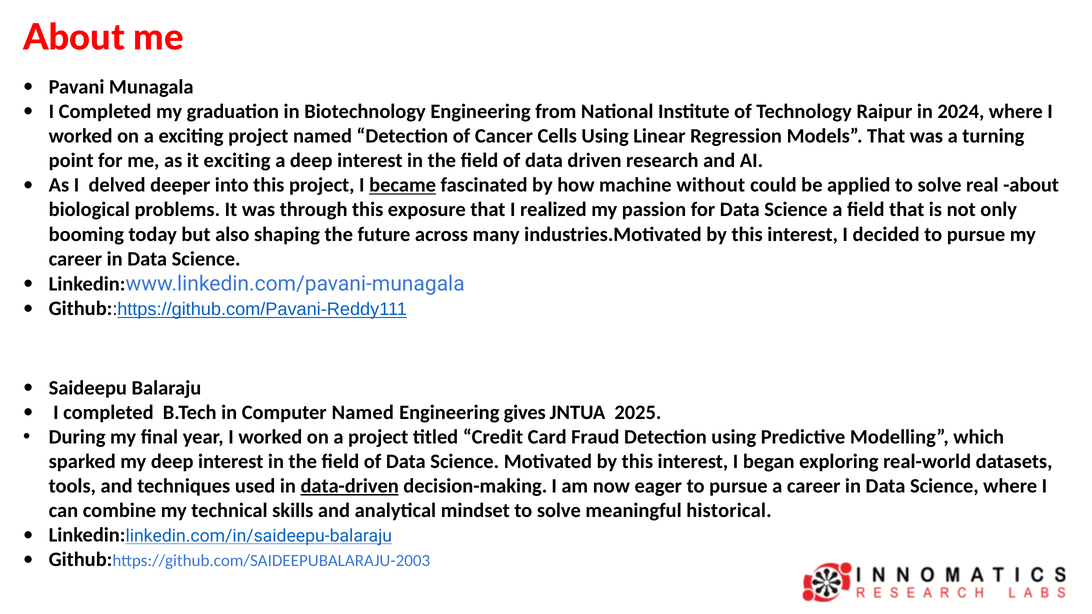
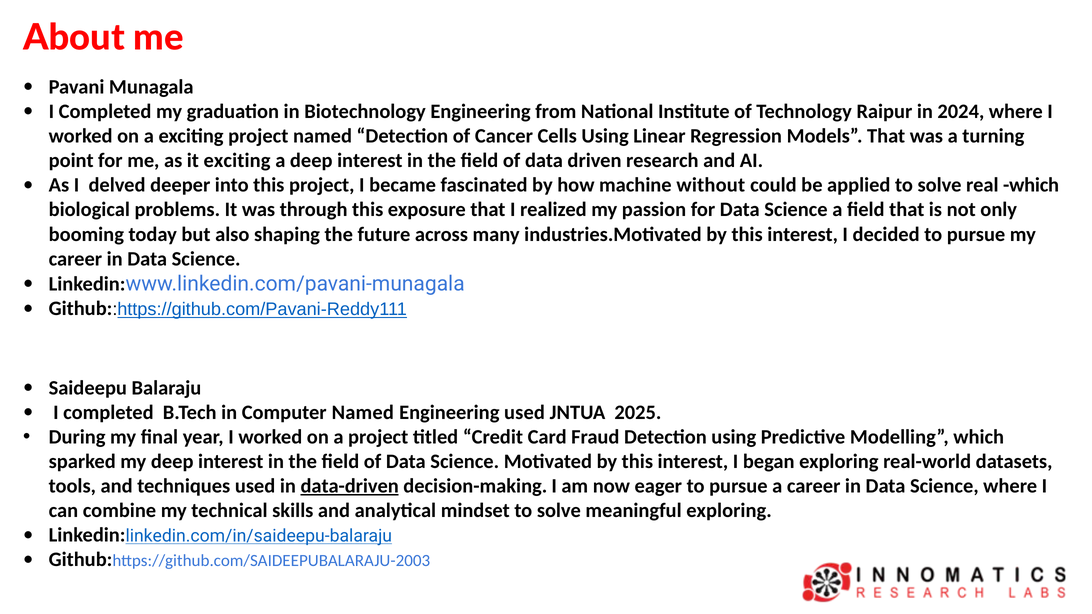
became underline: present -> none (403, 185)
real about: about -> which (1031, 185)
Engineering gives: gives -> used (525, 413)
meaningful historical: historical -> exploring (729, 511)
